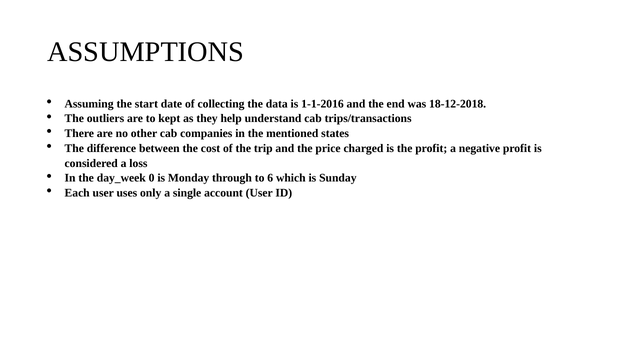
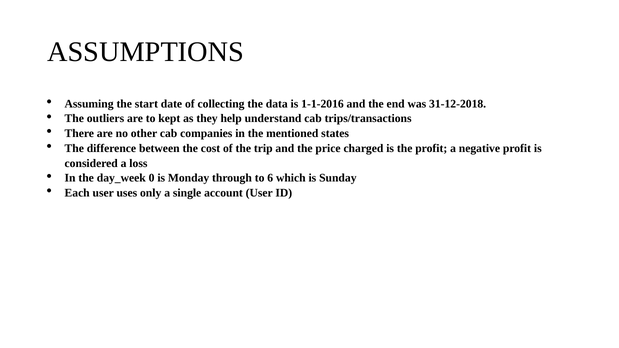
18-12-2018: 18-12-2018 -> 31-12-2018 (458, 104)
